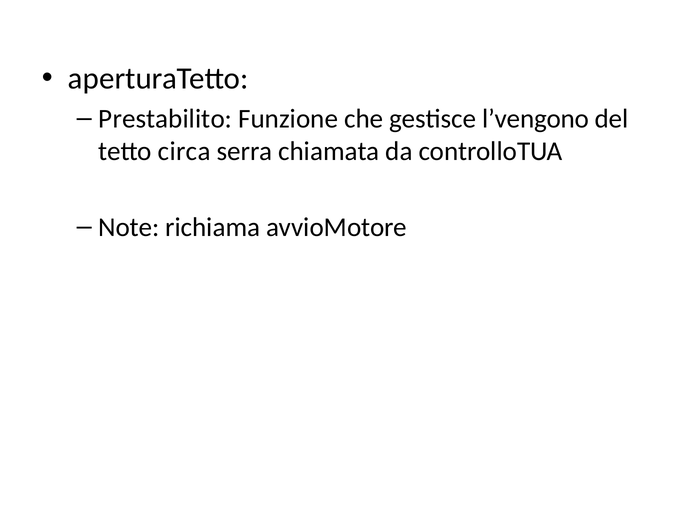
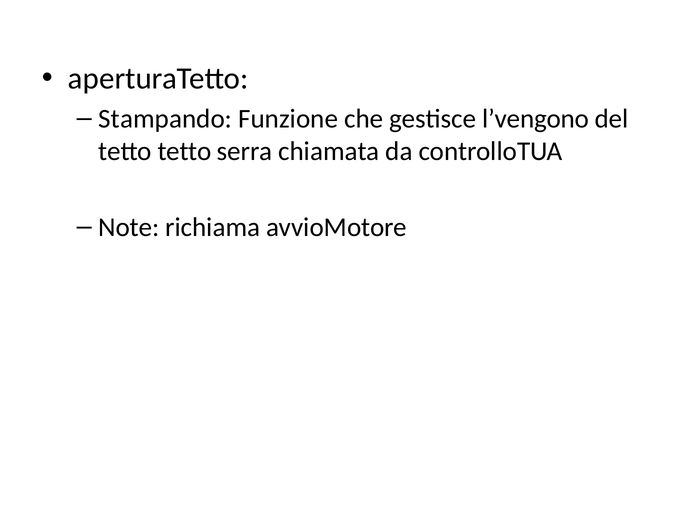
Prestabilito: Prestabilito -> Stampando (165, 119)
tetto circa: circa -> tetto (184, 151)
